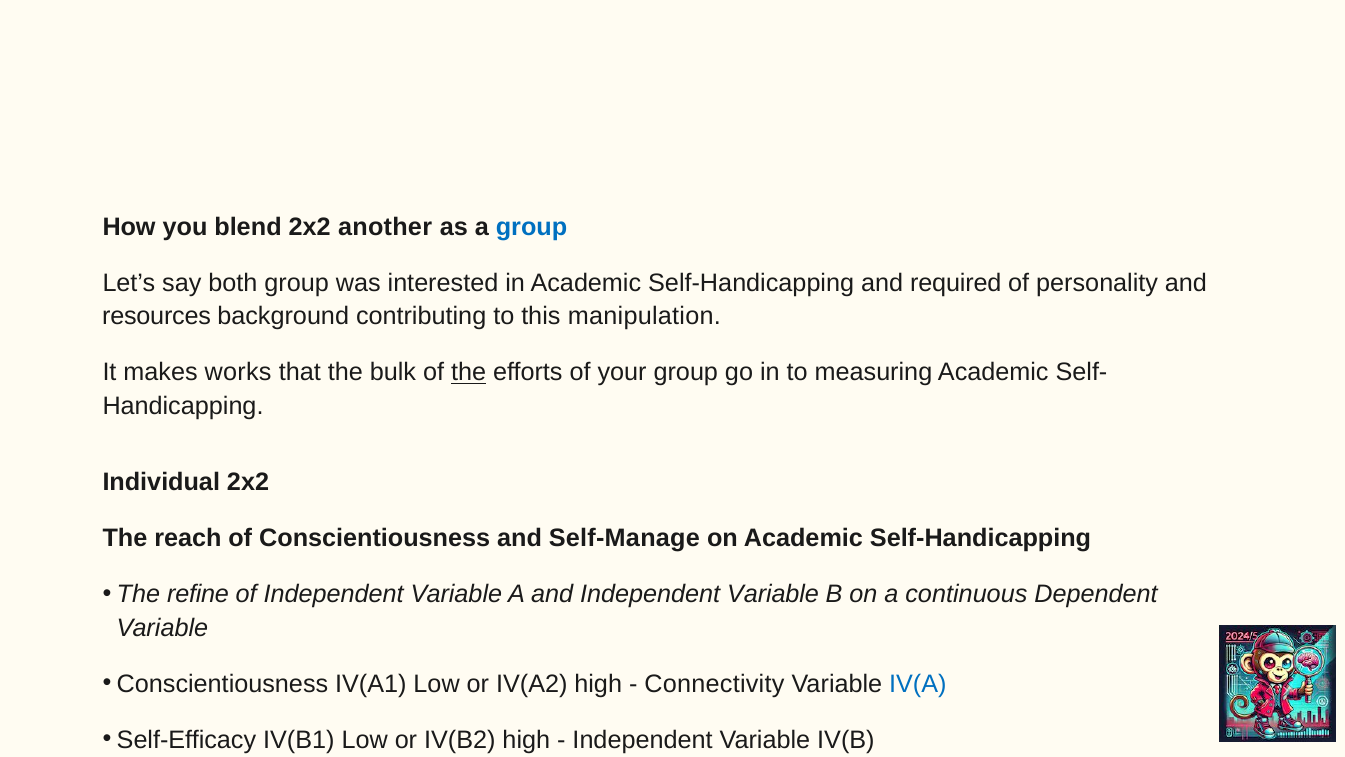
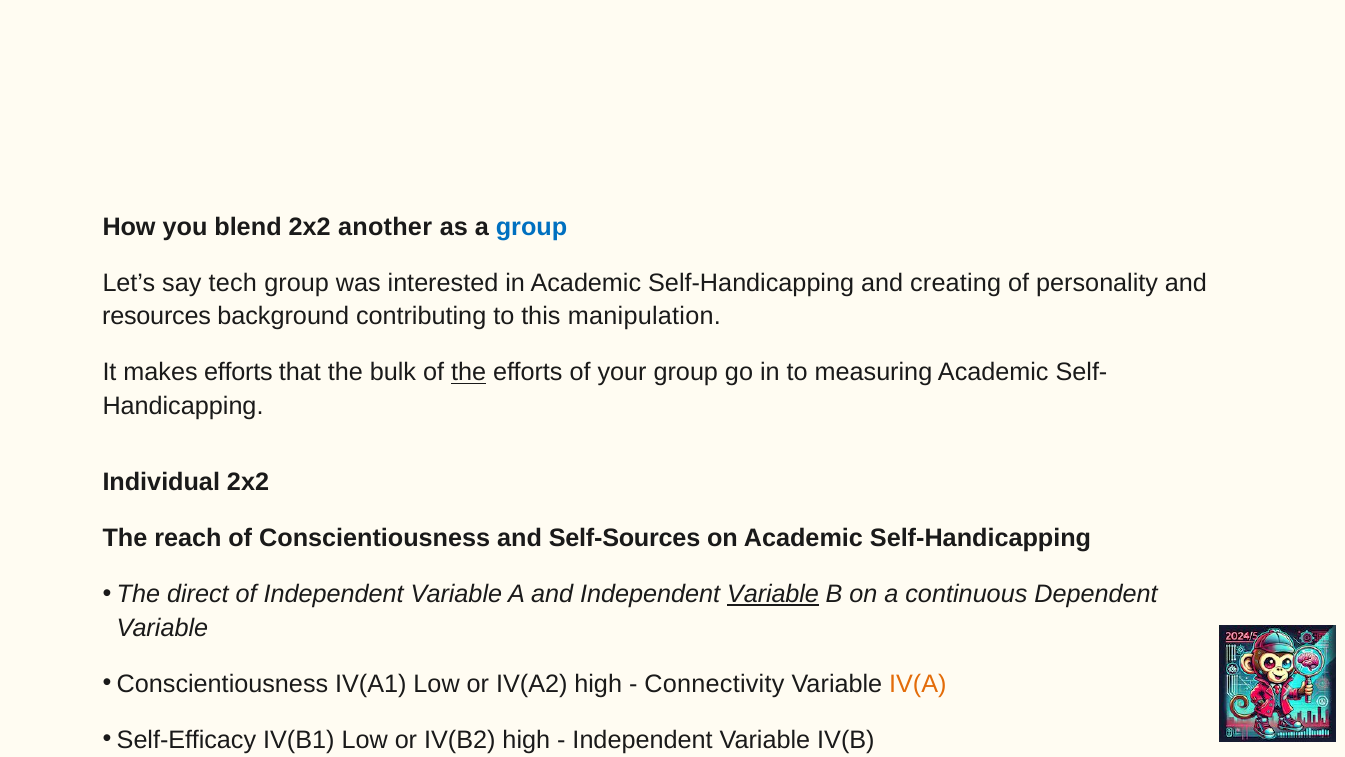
say both: both -> tech (233, 283)
and required: required -> creating (956, 283)
makes works: works -> efforts (238, 372)
Self-Manage: Self-Manage -> Self-Sources (625, 538)
The refine: refine -> direct (198, 594)
Variable underline: none -> present (773, 594)
IV(A colour: blue -> orange (918, 683)
